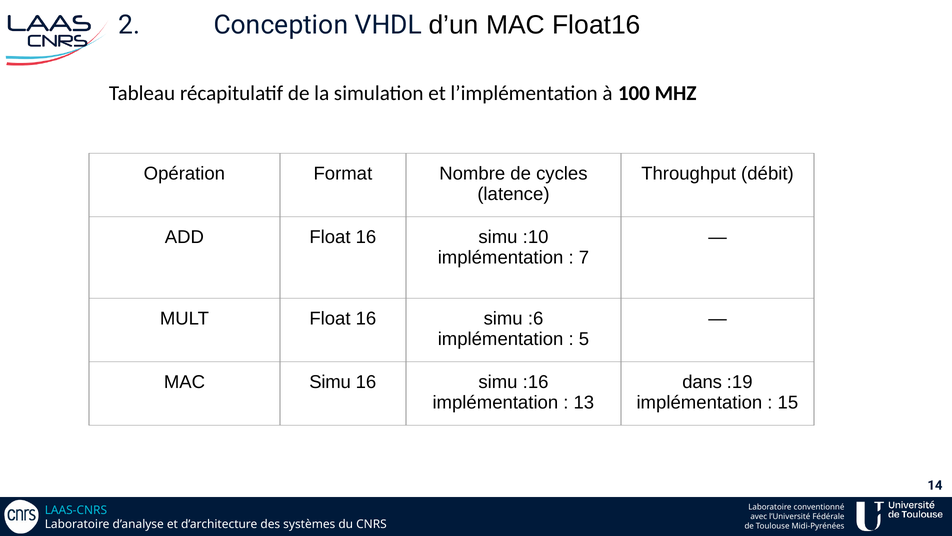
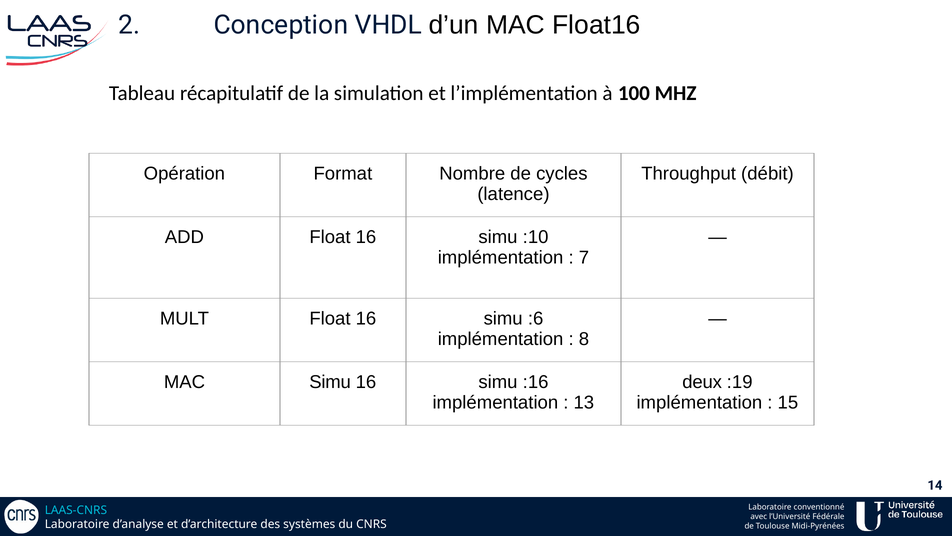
5: 5 -> 8 (584, 339)
dans: dans -> deux (702, 382)
